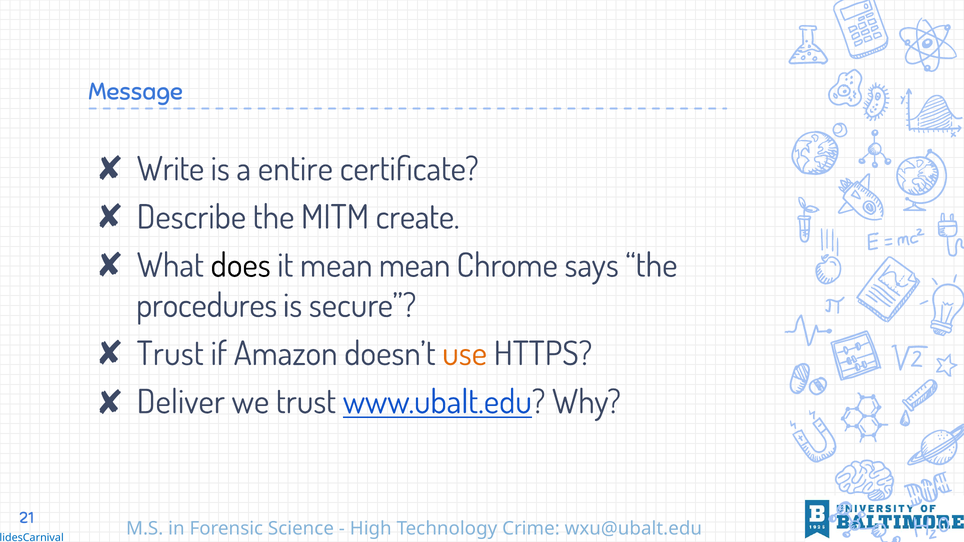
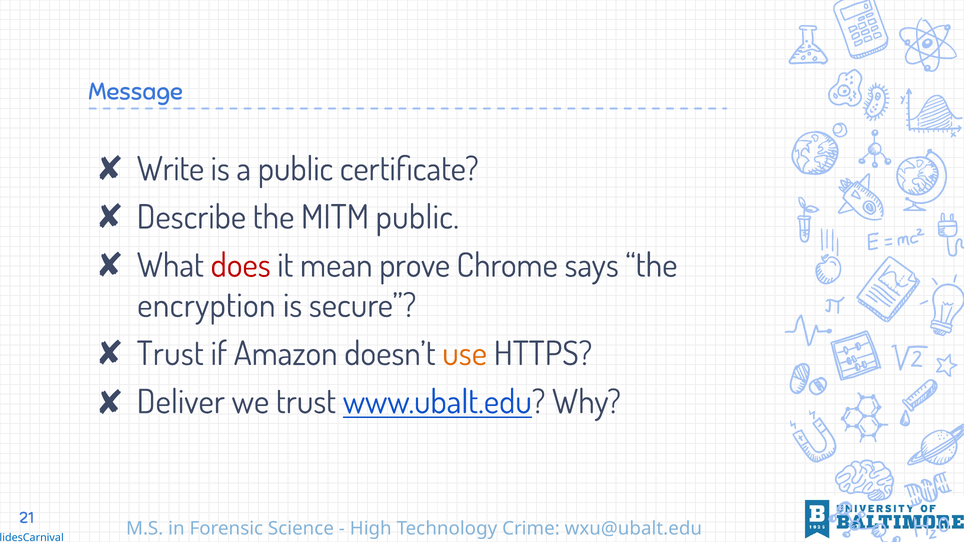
a entire: entire -> public (296, 169)
MITM create: create -> public (417, 218)
does colour: black -> red (241, 266)
mean mean: mean -> prove (415, 266)
procedures: procedures -> encryption (206, 306)
